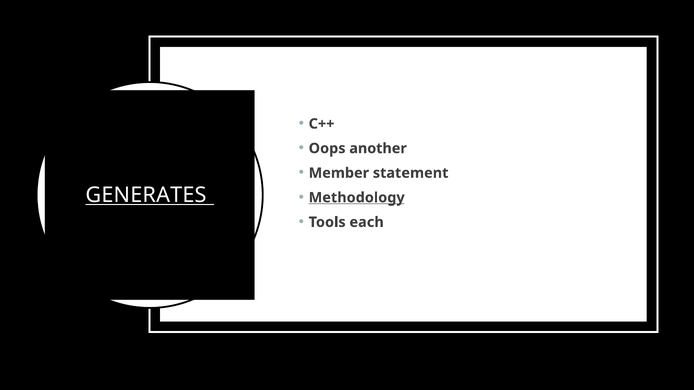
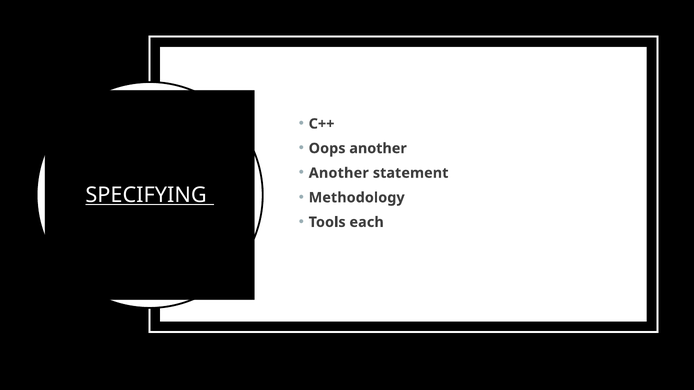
Member: Member -> Another (339, 173)
GENERATES: GENERATES -> SPECIFYING (146, 195)
Methodology underline: present -> none (357, 198)
